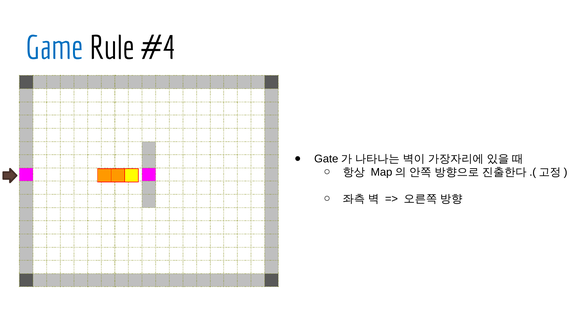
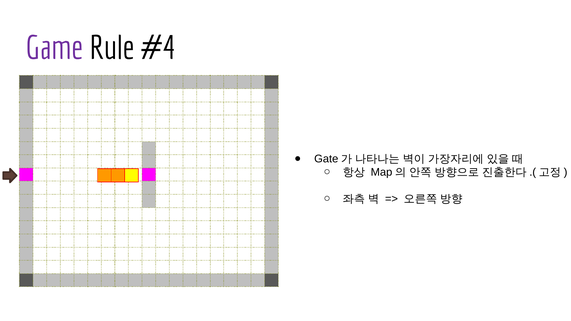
Game colour: blue -> purple (54, 48)
